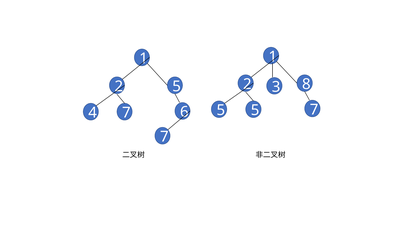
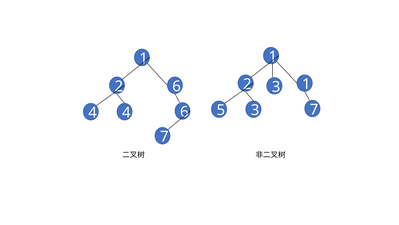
2 8: 8 -> 1 (306, 84)
2 5: 5 -> 6 (177, 86)
5 5: 5 -> 3 (255, 110)
4 7: 7 -> 4 (126, 112)
